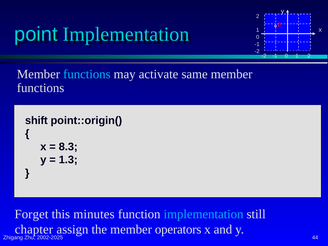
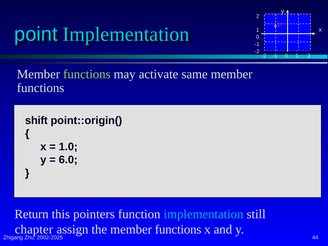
functions colour: light blue -> light green (87, 74)
8.3: 8.3 -> 1.0 (68, 147)
1.3: 1.3 -> 6.0 (68, 160)
Forget: Forget -> Return (32, 214)
minutes: minutes -> pointers (94, 214)
the member operators: operators -> functions (178, 229)
